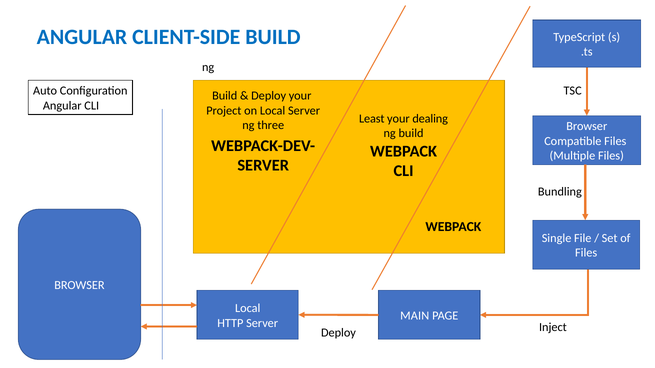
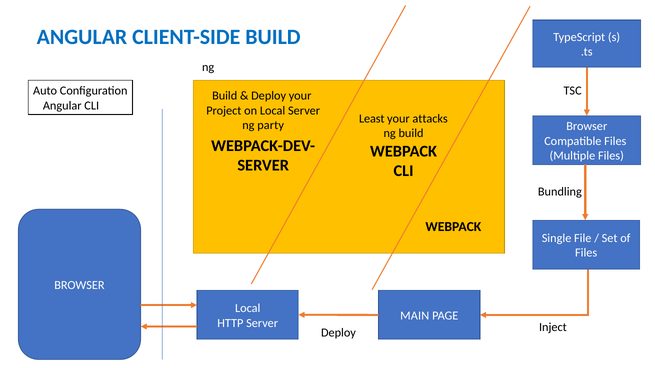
dealing: dealing -> attacks (430, 119)
three: three -> party (271, 125)
